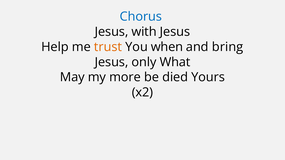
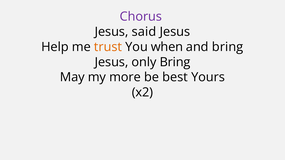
Chorus colour: blue -> purple (141, 17)
with: with -> said (144, 32)
only What: What -> Bring (175, 62)
died: died -> best (175, 77)
